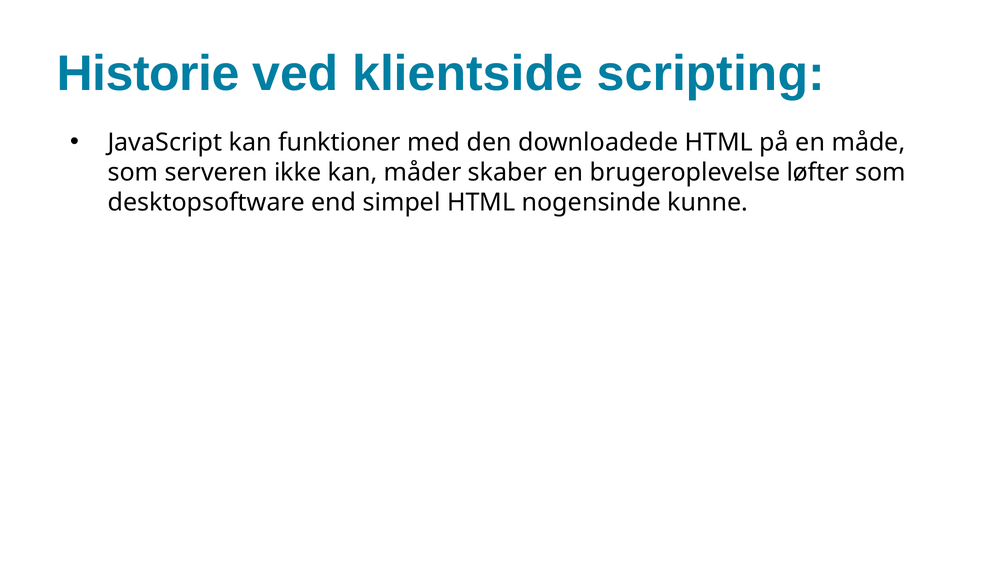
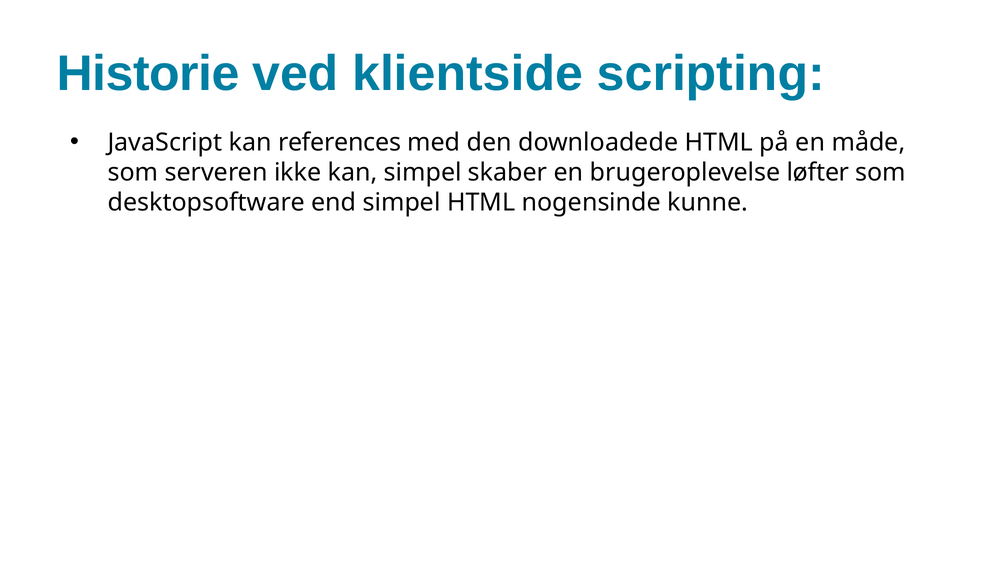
funktioner: funktioner -> references (340, 143)
kan måder: måder -> simpel (423, 173)
